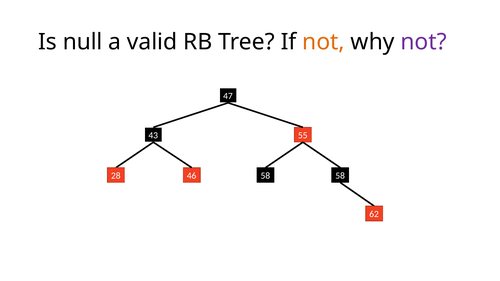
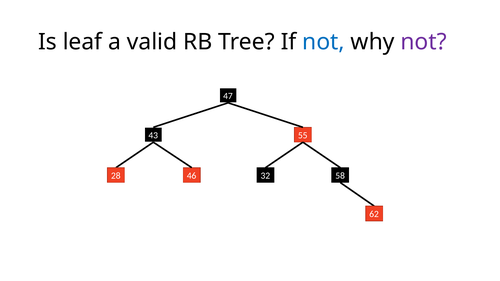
null: null -> leaf (82, 42)
not colour: orange -> blue (323, 42)
28 58: 58 -> 32 (265, 176)
